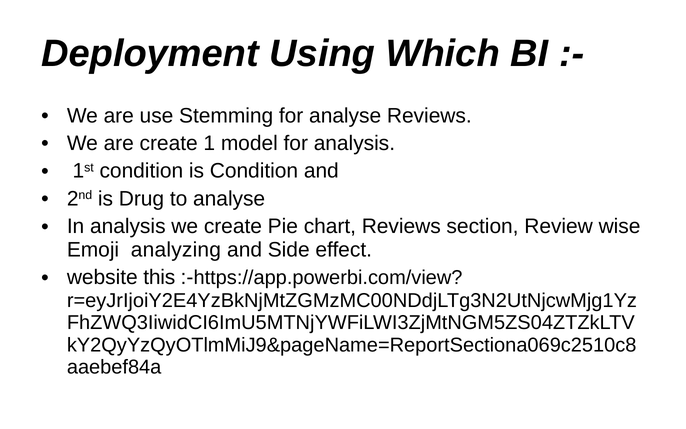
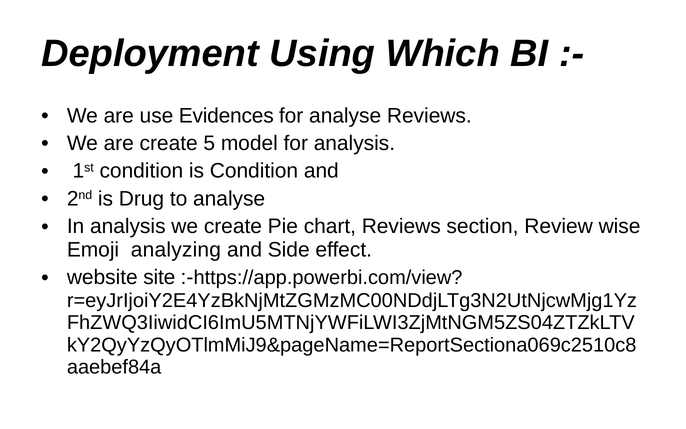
Stemming: Stemming -> Evidences (226, 116)
1: 1 -> 5 (209, 143)
this: this -> site (159, 277)
